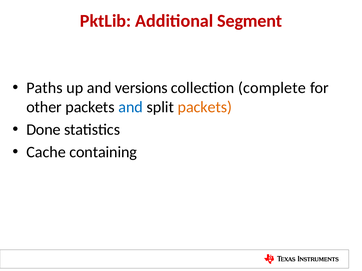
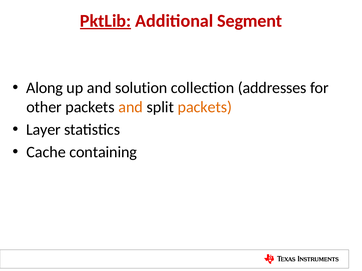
PktLib underline: none -> present (106, 21)
Paths: Paths -> Along (45, 88)
versions: versions -> solution (141, 88)
complete: complete -> addresses (272, 88)
and colour: blue -> orange (131, 107)
Done: Done -> Layer (43, 130)
